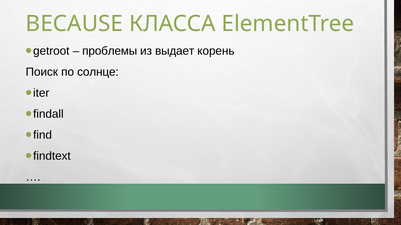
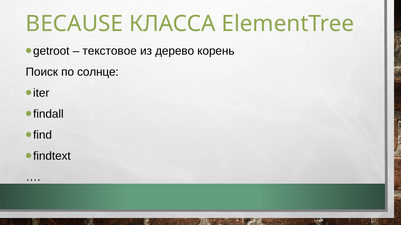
проблемы: проблемы -> текстовое (110, 51)
выдает: выдает -> дерево (175, 51)
